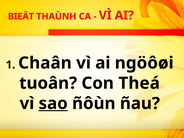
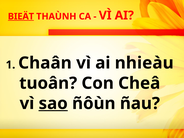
BIEÄT underline: none -> present (21, 16)
ngöôøi: ngöôøi -> nhieàu (144, 63)
Theá: Theá -> Cheâ (139, 83)
